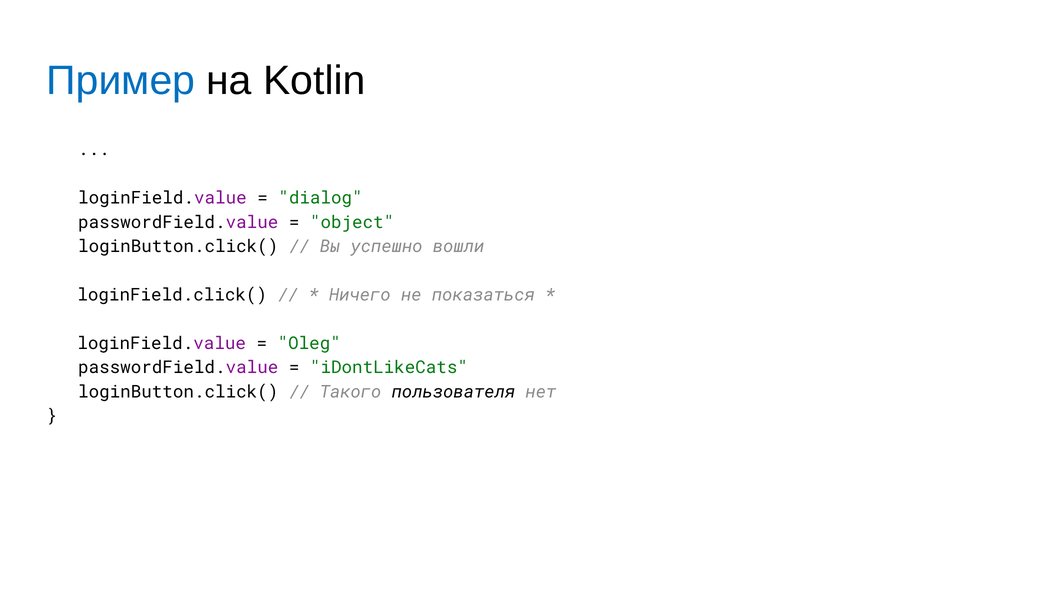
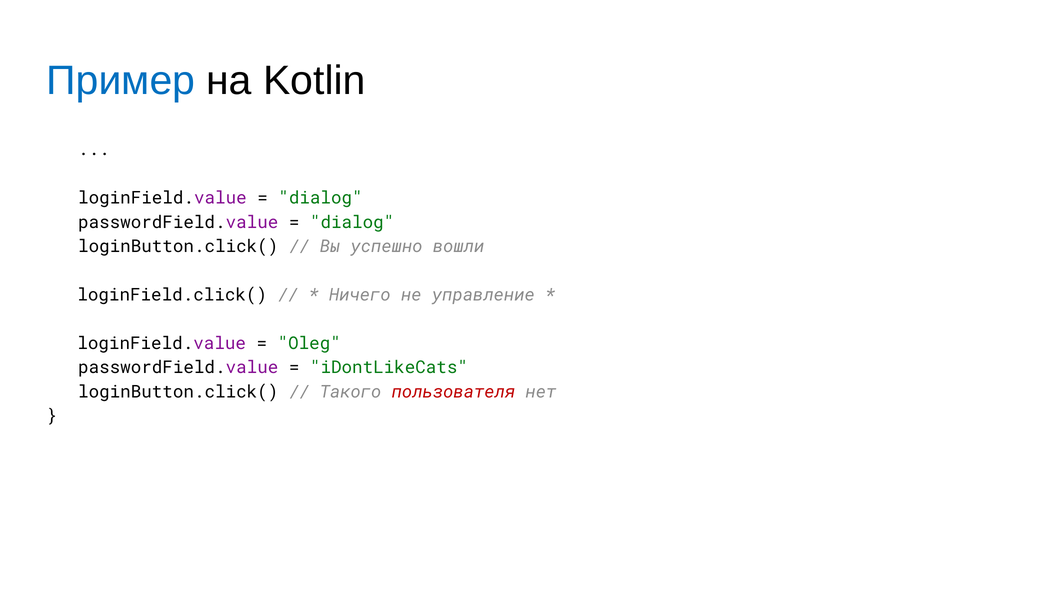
object: object -> dialog (352, 222)
показаться: показаться -> управление (483, 295)
пользователя colour: black -> red (453, 392)
